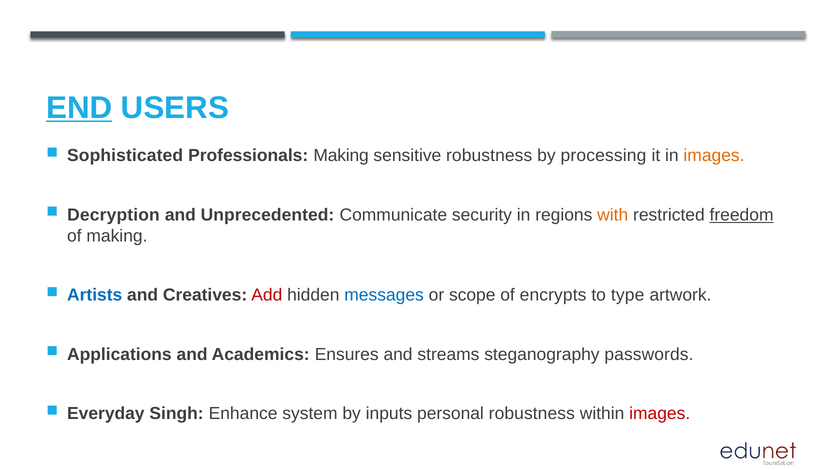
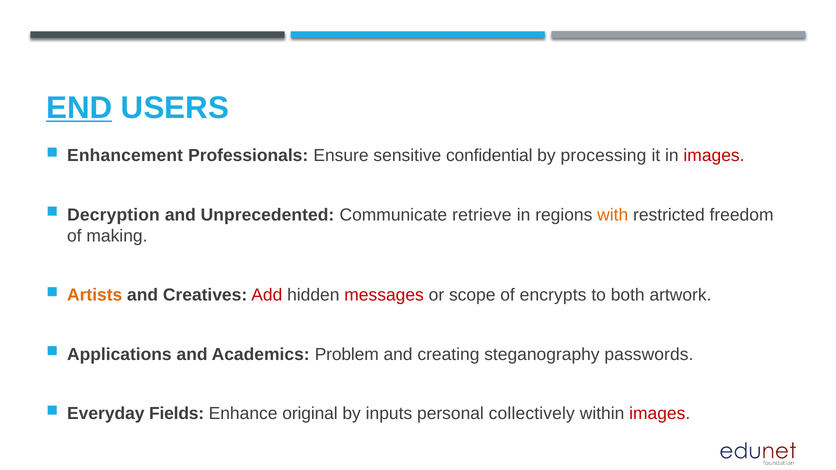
Sophisticated: Sophisticated -> Enhancement (125, 156)
Professionals Making: Making -> Ensure (341, 156)
sensitive robustness: robustness -> confidential (489, 156)
images colour: orange -> red (714, 156)
security: security -> retrieve (482, 215)
freedom underline: present -> none (742, 215)
Artists colour: blue -> orange (95, 295)
messages colour: blue -> red (384, 295)
type: type -> both (628, 295)
Ensures: Ensures -> Problem (347, 354)
streams: streams -> creating (448, 354)
Singh: Singh -> Fields (177, 414)
system: system -> original (310, 414)
personal robustness: robustness -> collectively (532, 414)
